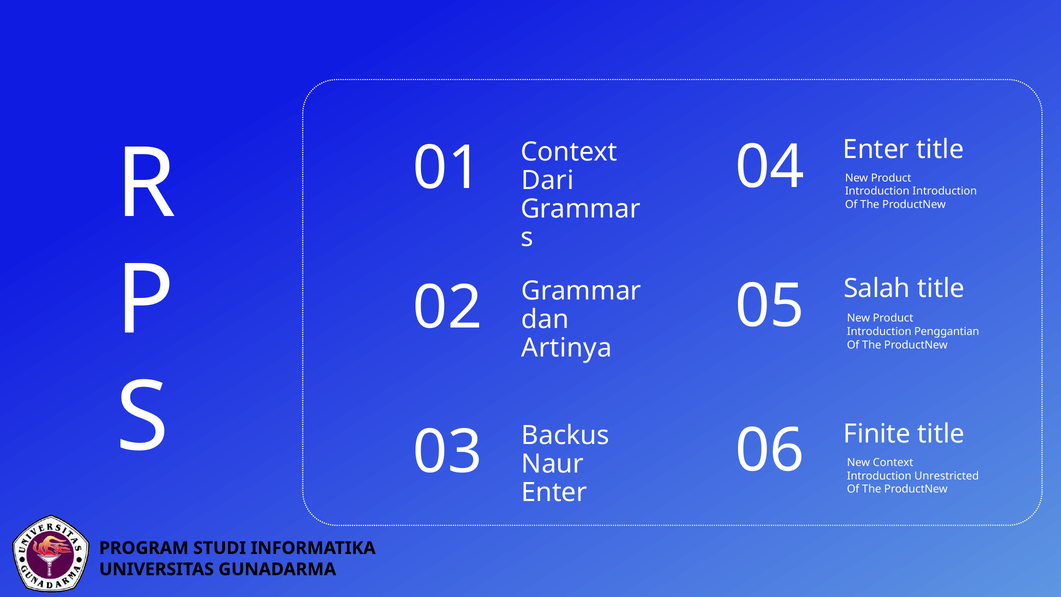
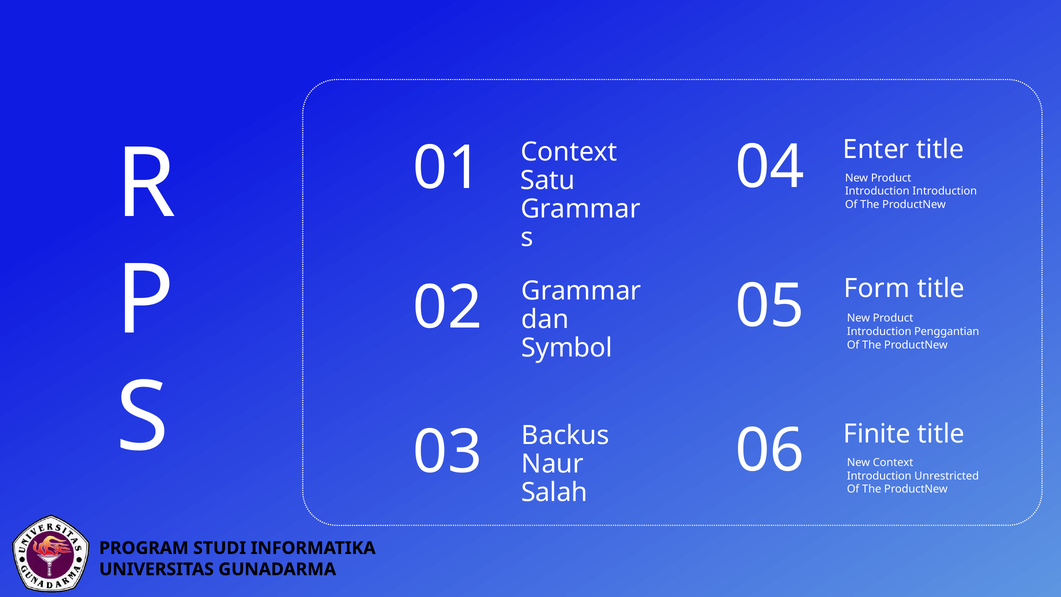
Dari: Dari -> Satu (548, 180)
Salah: Salah -> Form (877, 288)
Artinya: Artinya -> Symbol (567, 348)
Enter: Enter -> Salah (554, 492)
